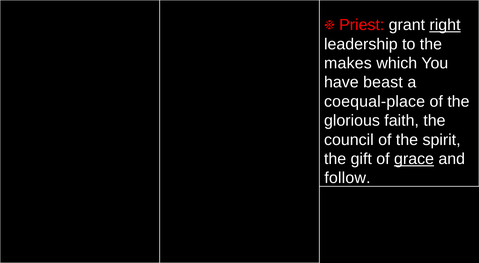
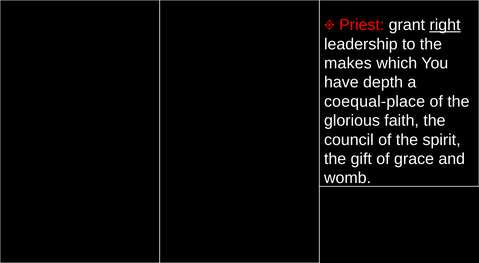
beast: beast -> depth (383, 83)
grace underline: present -> none (414, 159)
follow: follow -> womb (348, 178)
